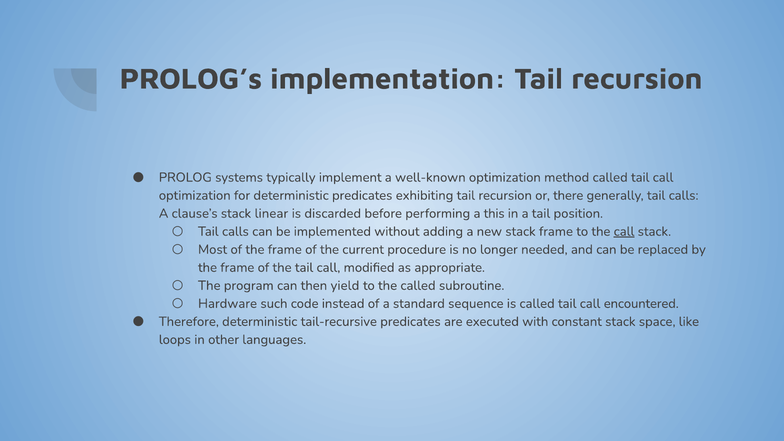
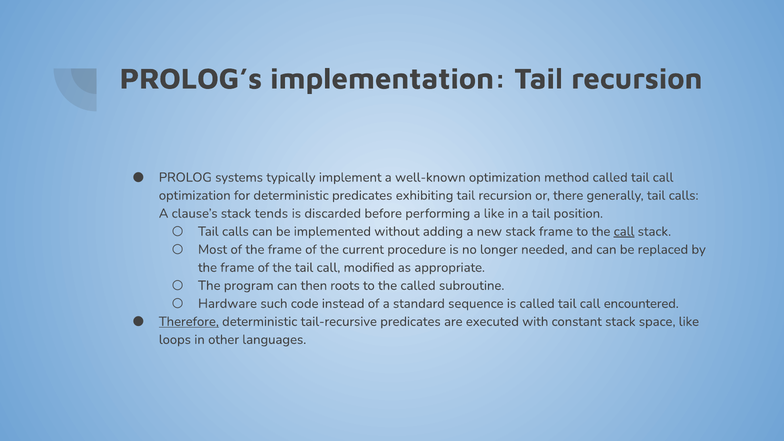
linear: linear -> tends (271, 213)
a this: this -> like (494, 213)
yield: yield -> roots (345, 286)
Therefore underline: none -> present (189, 322)
